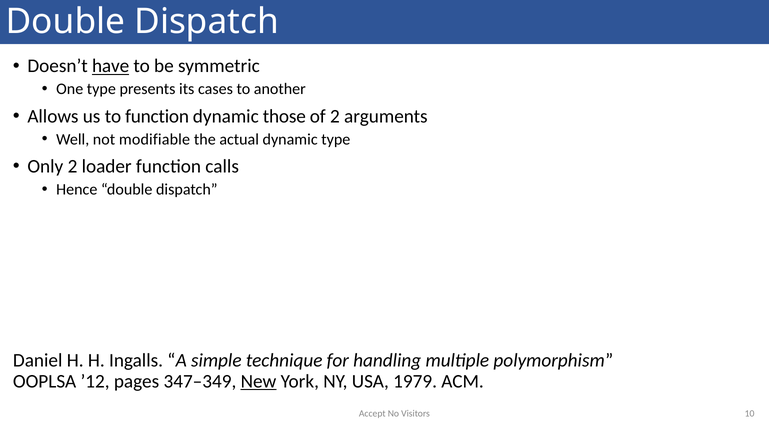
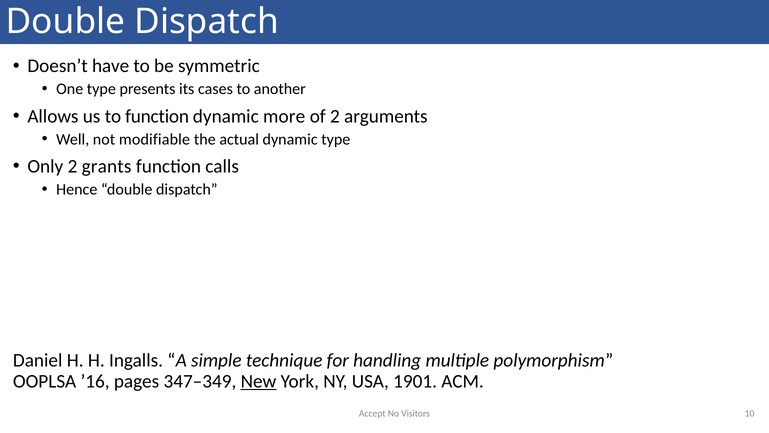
have underline: present -> none (111, 66)
those: those -> more (284, 116)
loader: loader -> grants (107, 166)
’12: ’12 -> ’16 (95, 381)
1979: 1979 -> 1901 (415, 381)
